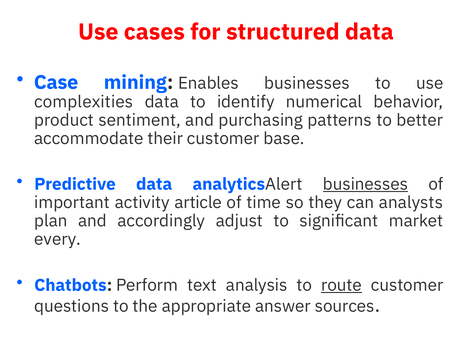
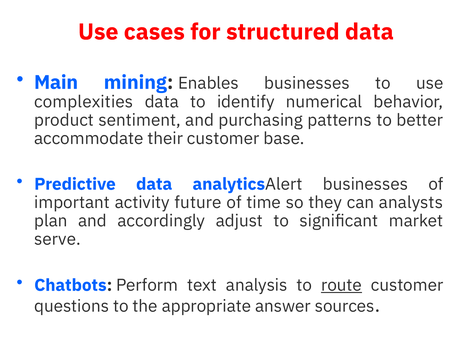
Case: Case -> Main (56, 82)
businesses underline: present -> none (366, 184)
article: article -> future (198, 203)
every: every -> serve (58, 239)
